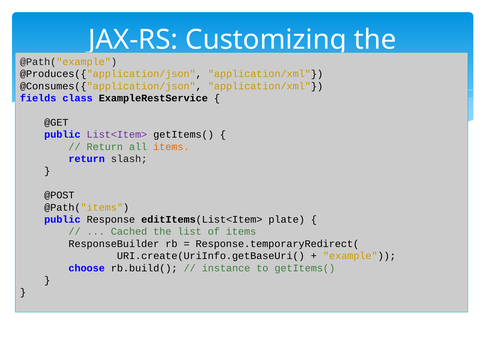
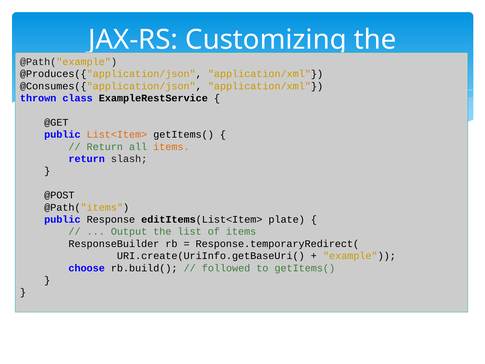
fields: fields -> thrown (38, 98)
List<Item> colour: purple -> orange (117, 134)
Cached: Cached -> Output (129, 231)
instance: instance -> followed (226, 268)
